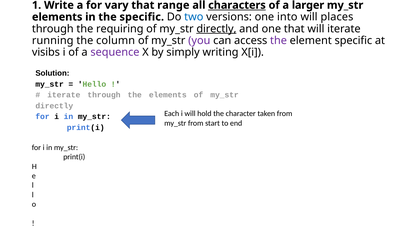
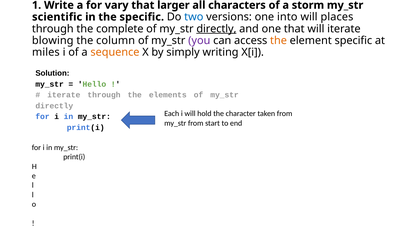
range: range -> larger (173, 5)
characters underline: present -> none (237, 5)
larger: larger -> storm (308, 5)
elements: elements -> scientific (57, 17)
requiring: requiring -> complete (120, 29)
running: running -> blowing (53, 40)
the colour: purple -> orange (278, 40)
visibs: visibs -> miles (46, 52)
sequence colour: purple -> orange (115, 52)
